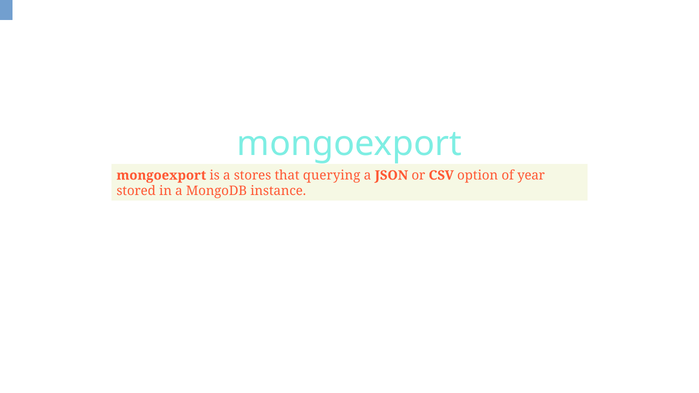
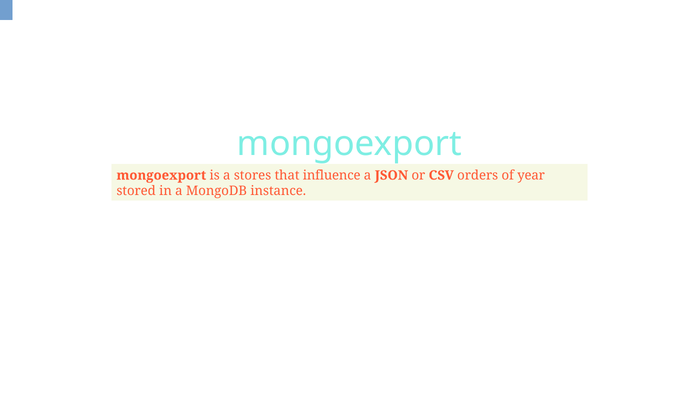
querying: querying -> influence (332, 175)
option: option -> orders (478, 175)
